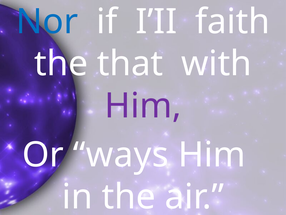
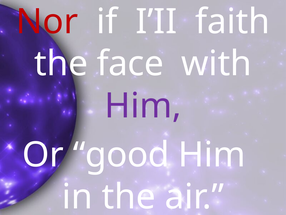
Nor colour: blue -> red (47, 22)
that: that -> face (130, 64)
ways: ways -> good (121, 155)
